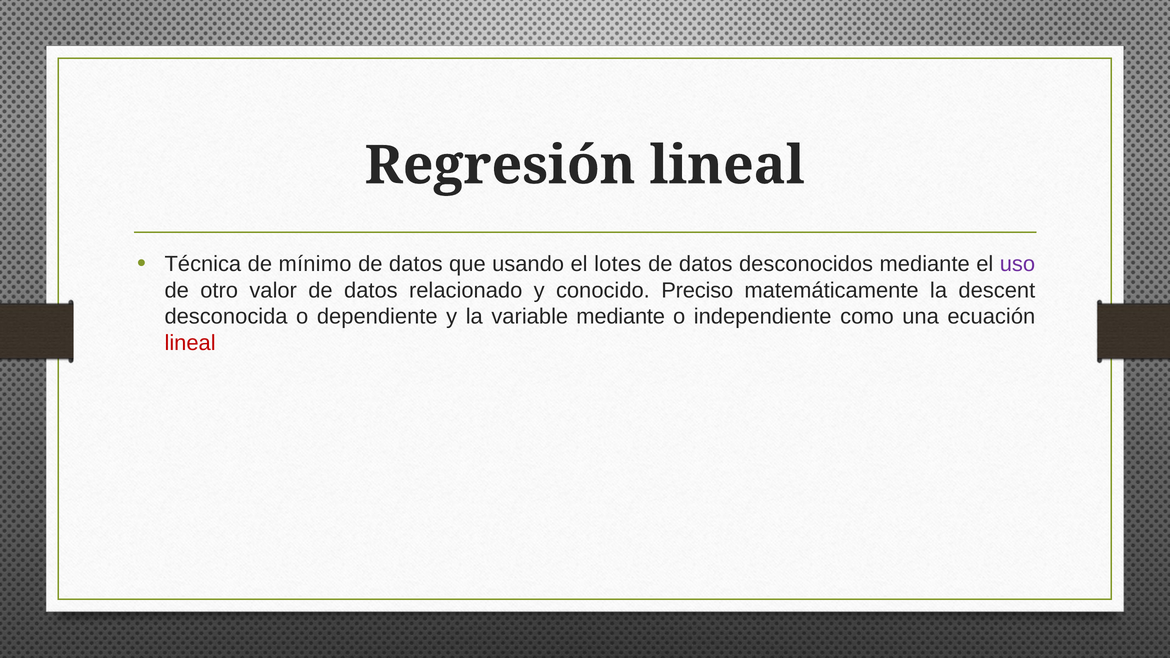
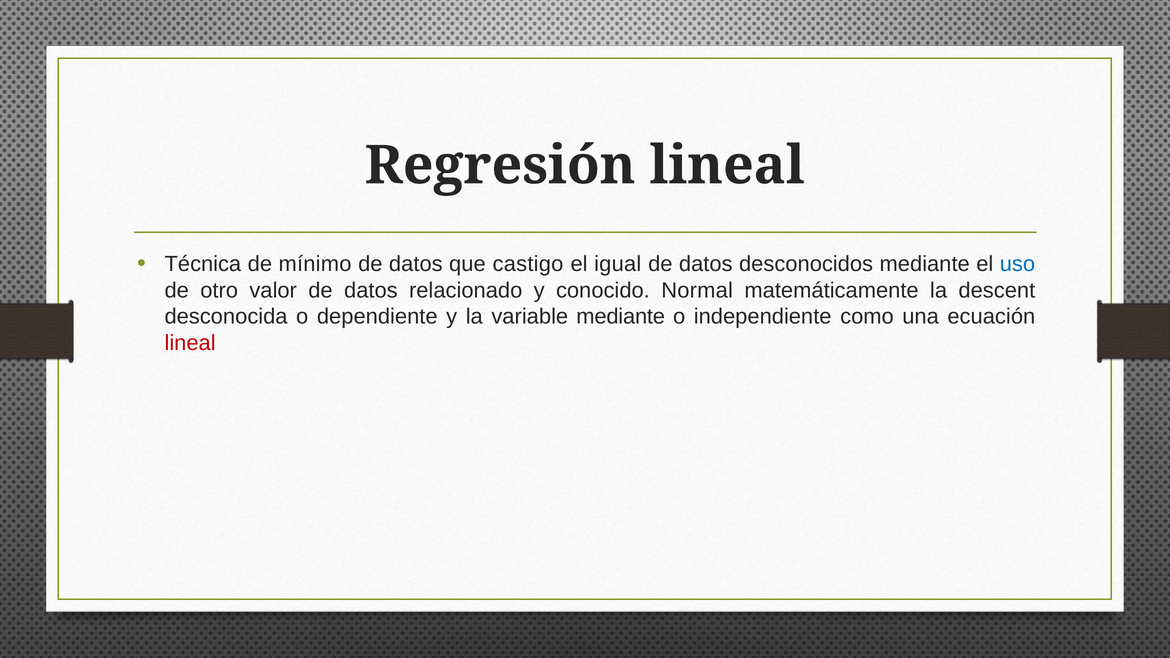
usando: usando -> castigo (528, 264)
lotes: lotes -> igual (618, 264)
uso colour: purple -> blue (1017, 264)
Preciso: Preciso -> Normal (697, 290)
